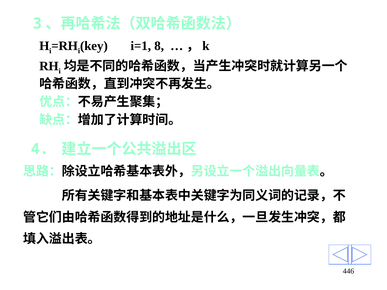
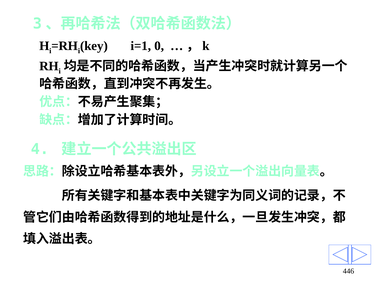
8: 8 -> 0 (159, 46)
